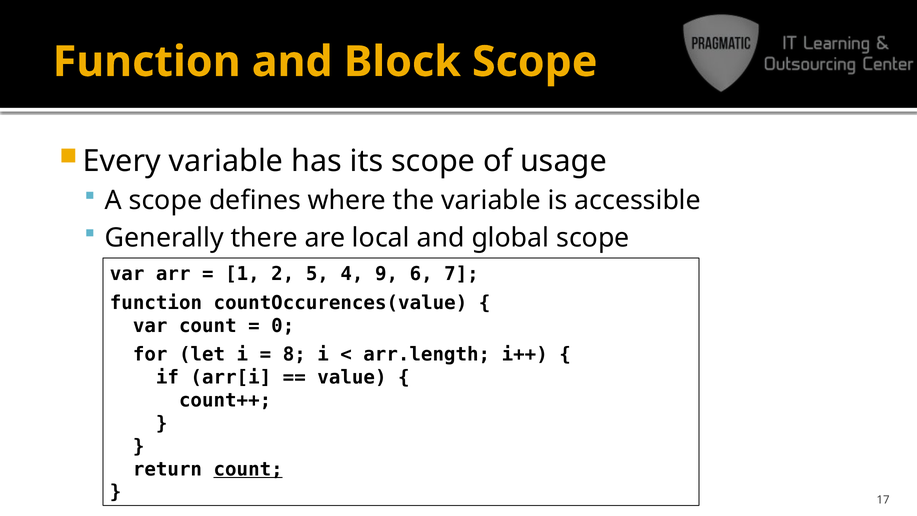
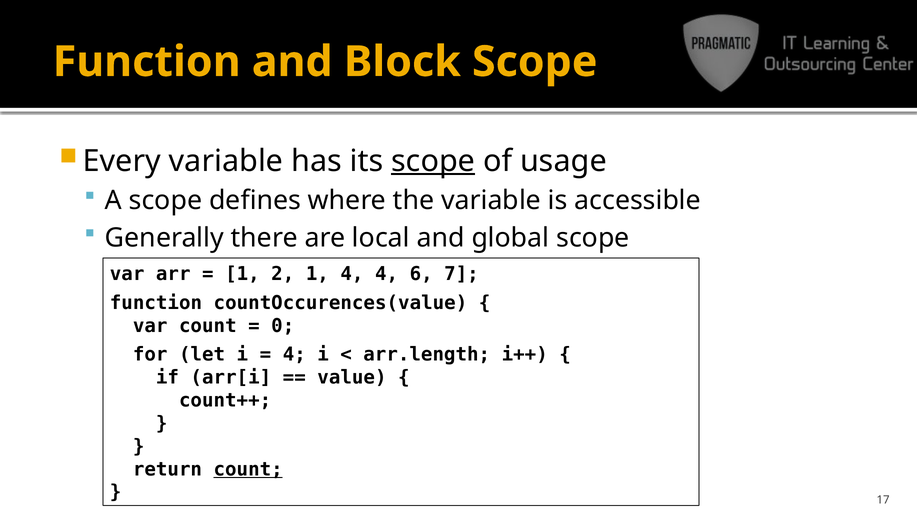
scope underline: none -> present (433, 161)
2 5: 5 -> 1 (317, 274)
4 9: 9 -> 4 (387, 274)
8: 8 -> 4 (294, 354)
